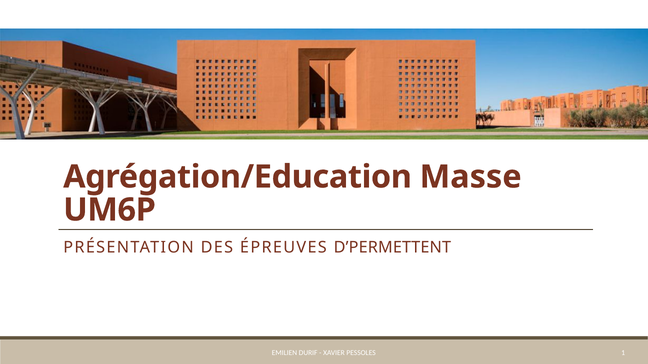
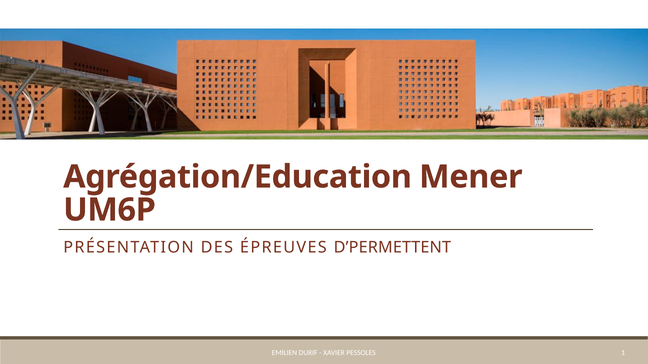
Masse: Masse -> Mener (471, 177)
